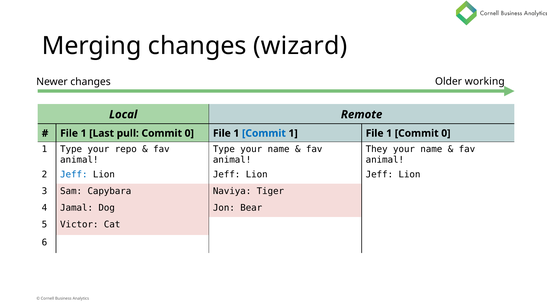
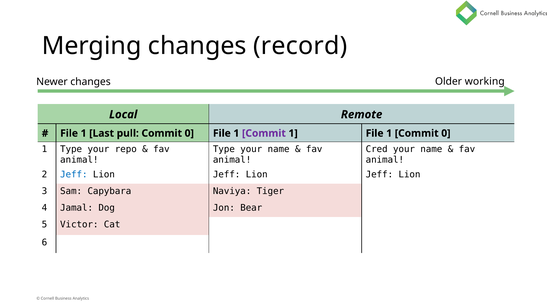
wizard: wizard -> record (300, 46)
Commit colour: blue -> purple (264, 133)
They: They -> Cred (377, 149)
